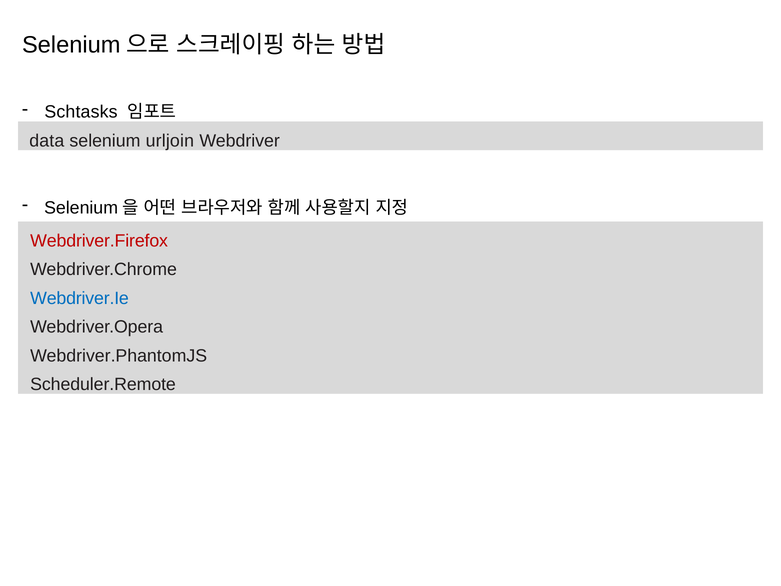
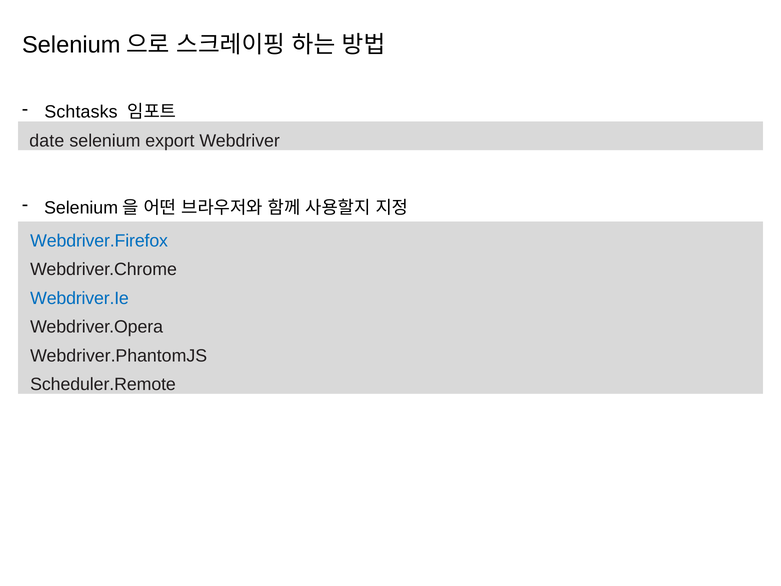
data: data -> date (47, 141)
urljoin: urljoin -> export (170, 141)
Webdriver.Firefox colour: red -> blue (99, 241)
